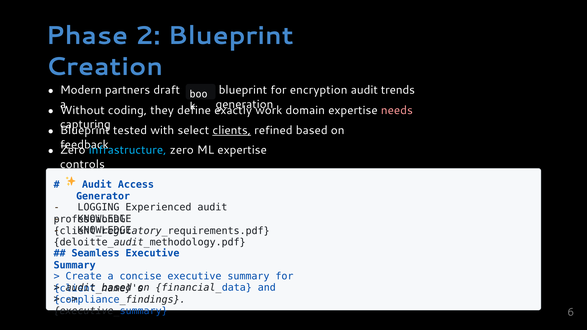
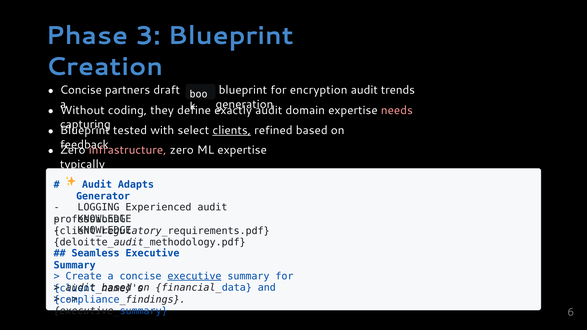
2: 2 -> 3 (148, 36)
Modern: Modern -> Concise (81, 90)
work: work -> audit (269, 110)
infrastructure colour: light blue -> pink (128, 150)
controls: controls -> typically (82, 164)
Access: Access -> Adapts (136, 185)
executive underline: none -> present (194, 276)
